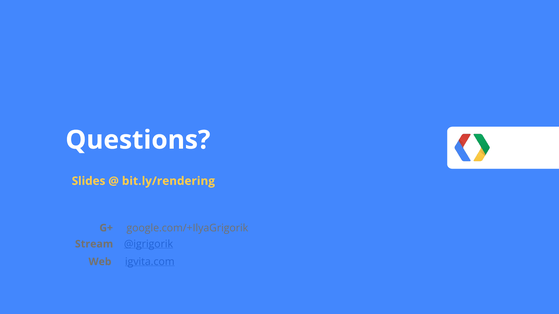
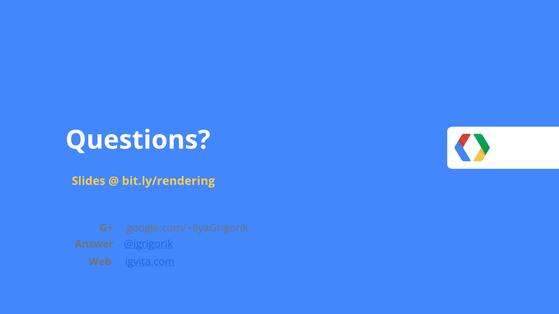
Stream: Stream -> Answer (94, 244)
